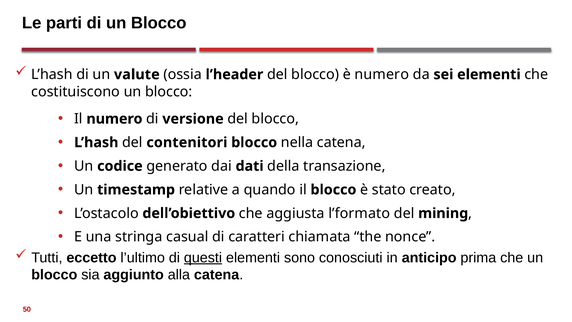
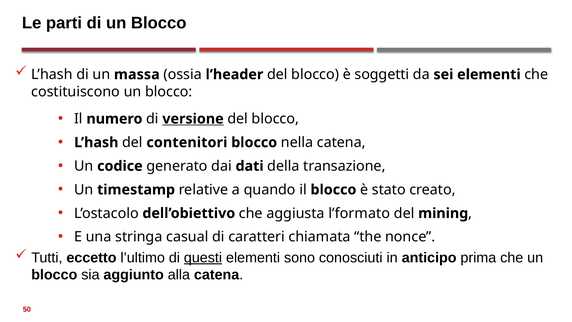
valute: valute -> massa (137, 74)
è numero: numero -> soggetti (382, 74)
versione underline: none -> present (193, 119)
